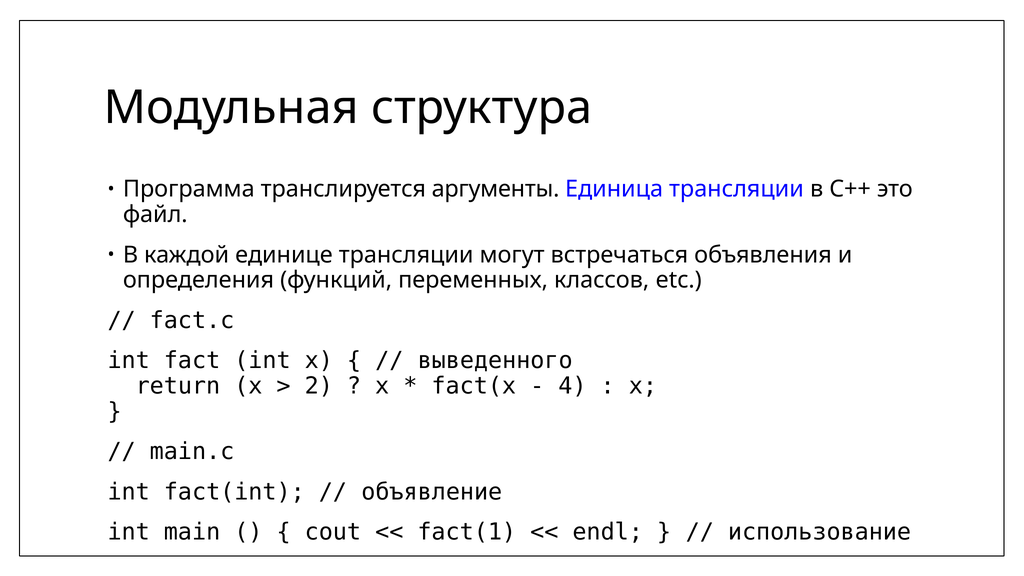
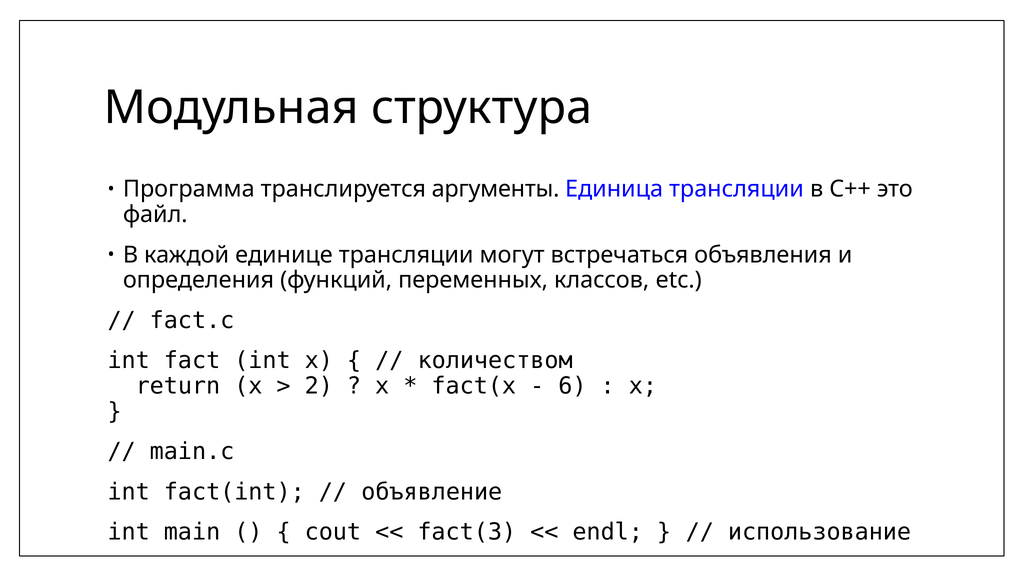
выведенного: выведенного -> количеством (495, 361)
4: 4 -> 6 (572, 386)
fact(1: fact(1 -> fact(3 (467, 532)
